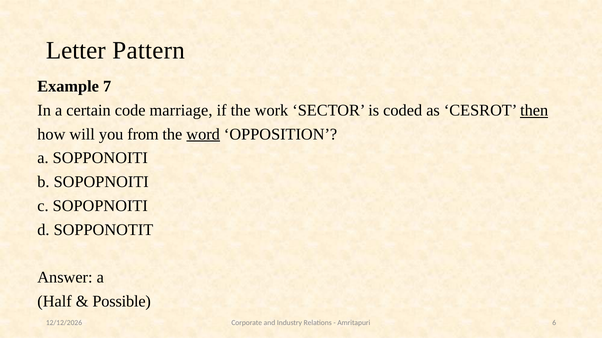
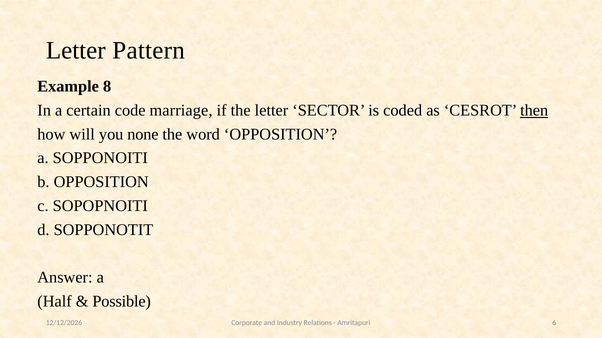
7: 7 -> 8 (107, 87)
the work: work -> letter (271, 111)
from: from -> none (143, 134)
word underline: present -> none (203, 134)
b SOPOPNOITI: SOPOPNOITI -> OPPOSITION (101, 182)
